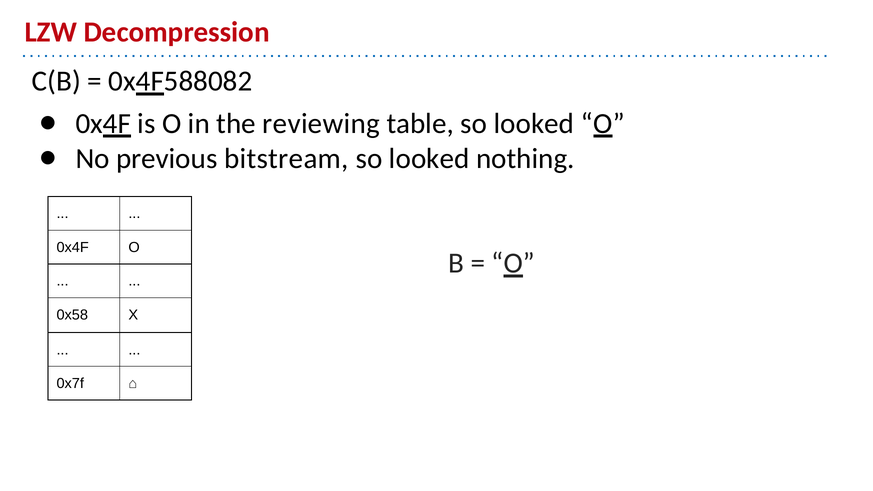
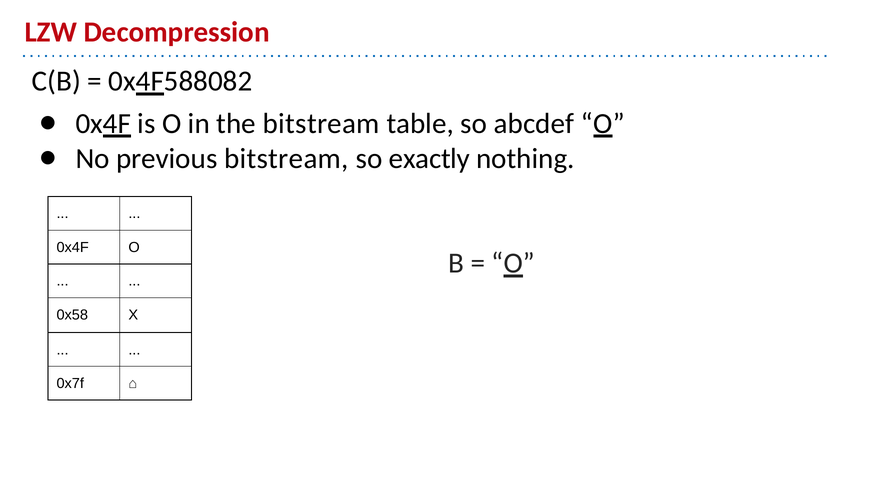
the reviewing: reviewing -> bitstream (321, 124)
table so looked: looked -> abcdef (534, 124)
looked: looked -> exactly (429, 158)
